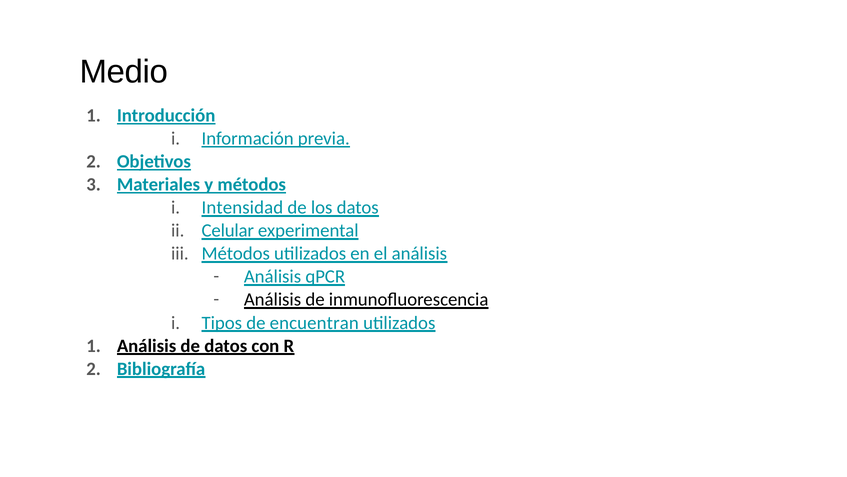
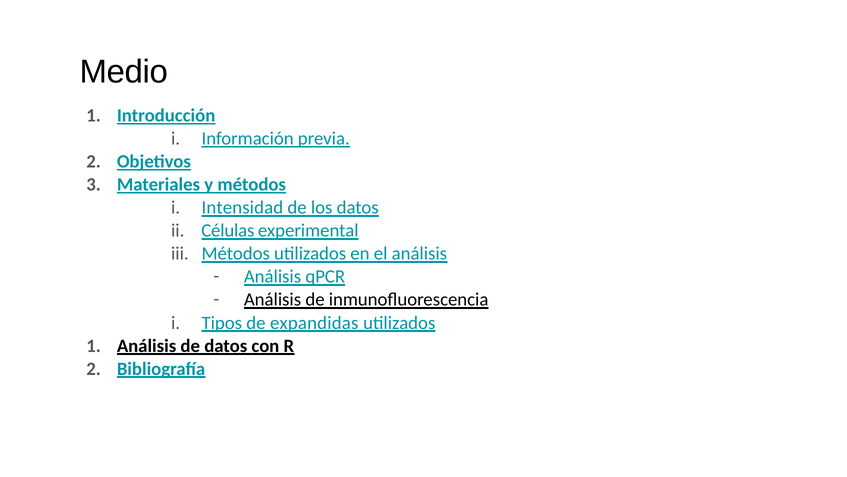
Celular: Celular -> Células (228, 230)
encuentran: encuentran -> expandidas (314, 322)
